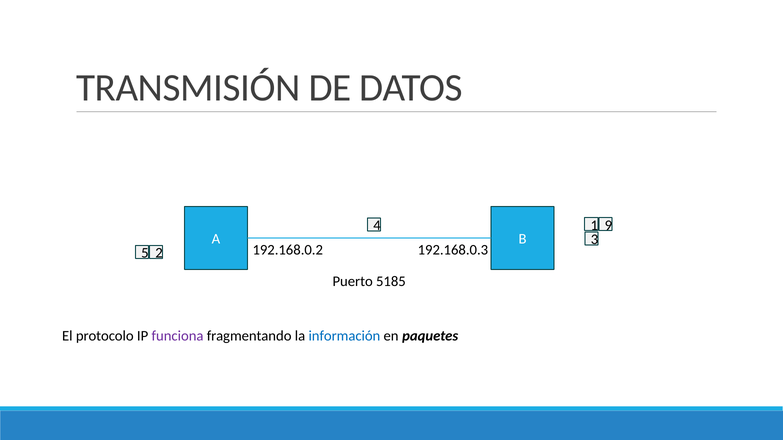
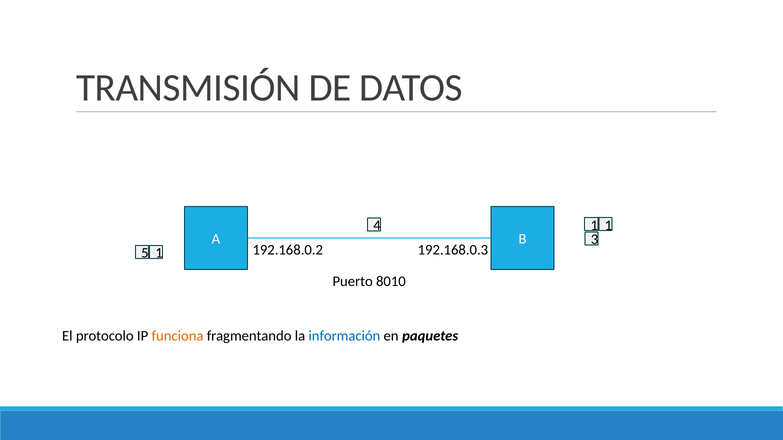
9: 9 -> 1 (608, 225)
5 2: 2 -> 1 (159, 253)
5185: 5185 -> 8010 (391, 282)
funciona colour: purple -> orange (178, 336)
